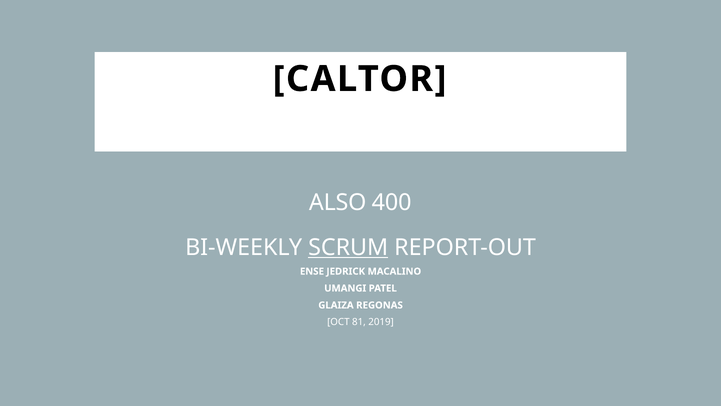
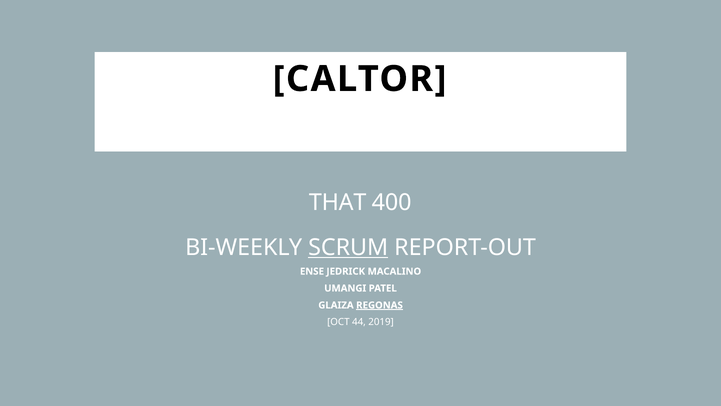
ALSO: ALSO -> THAT (338, 202)
REGONAS underline: none -> present (379, 305)
81: 81 -> 44 (359, 322)
